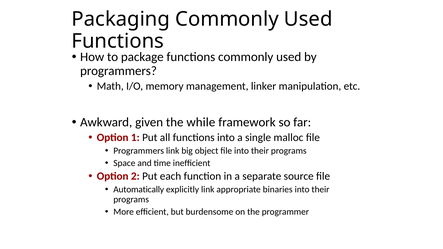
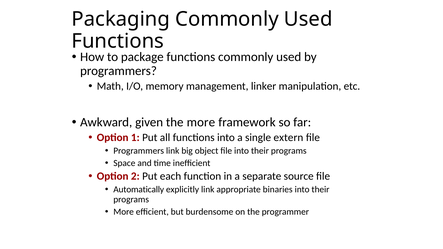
the while: while -> more (201, 122)
malloc: malloc -> extern (288, 138)
